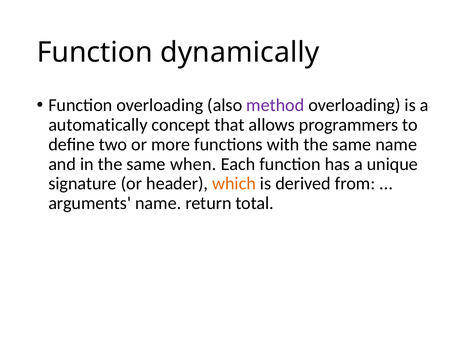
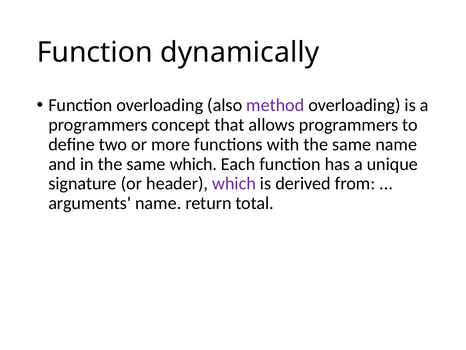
automatically: automatically -> programmers (98, 125)
same when: when -> which (193, 164)
which colour: orange -> purple (234, 183)
